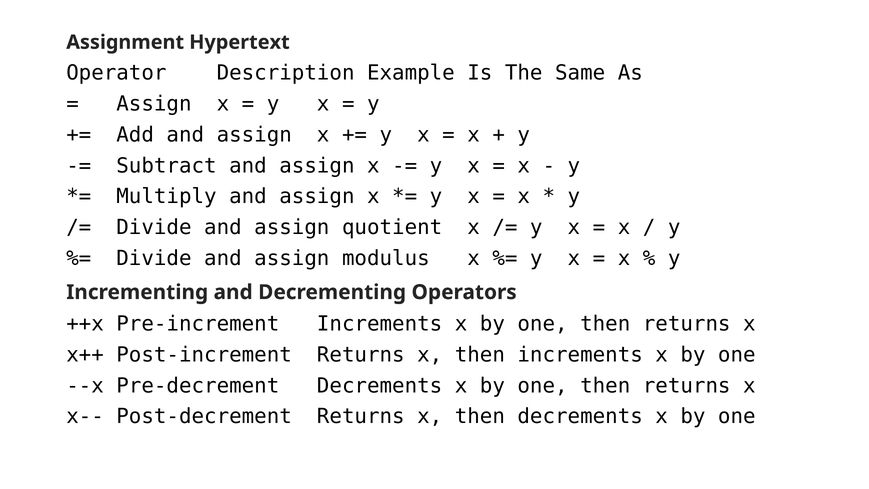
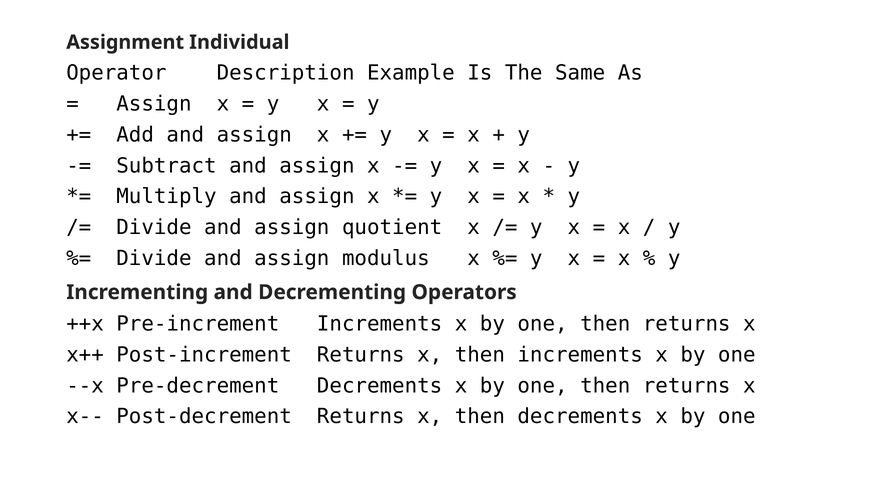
Hypertext: Hypertext -> Individual (239, 42)
